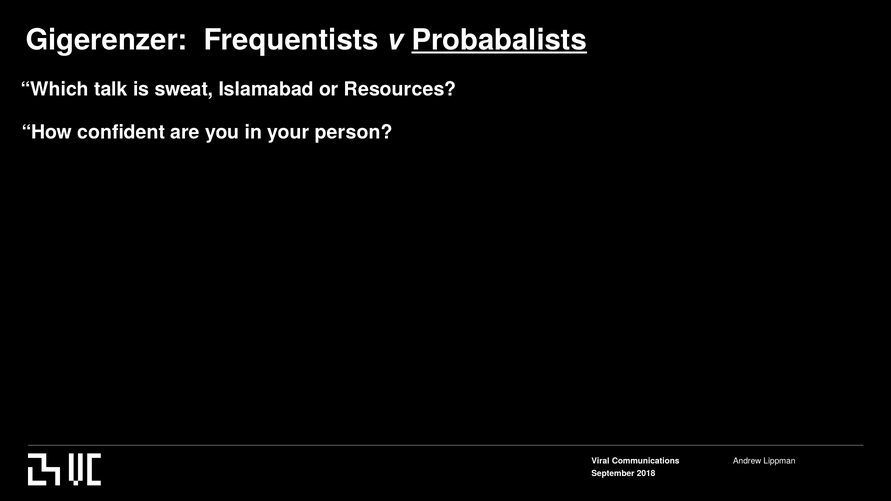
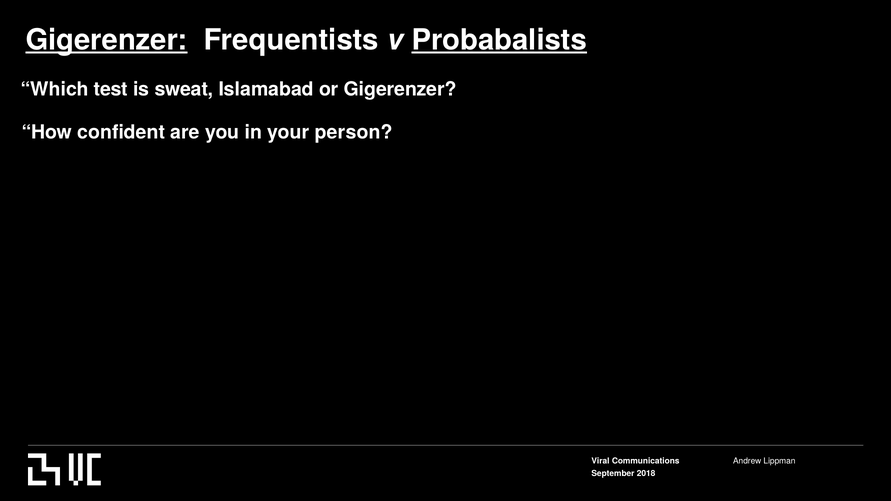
Gigerenzer underline: none -> present (107, 40)
talk: talk -> test (111, 89)
or Resources: Resources -> Gigerenzer (400, 89)
